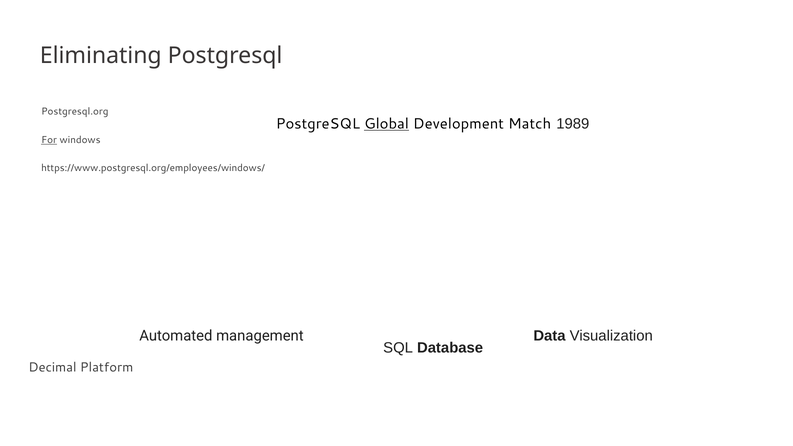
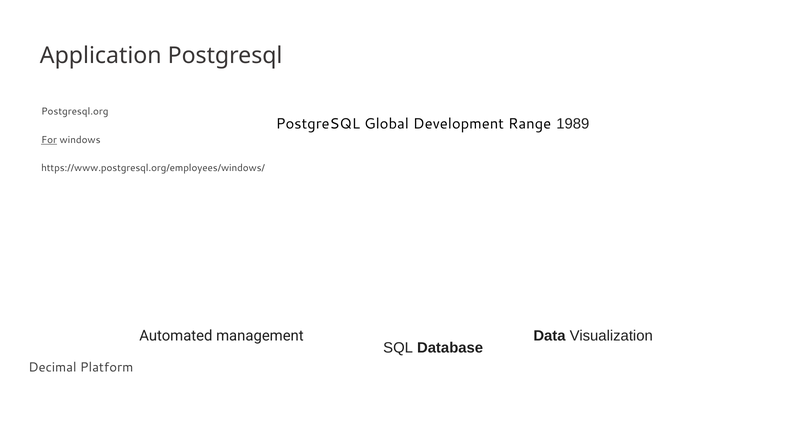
Eliminating: Eliminating -> Application (101, 56)
Global underline: present -> none (387, 124)
Match: Match -> Range (530, 124)
